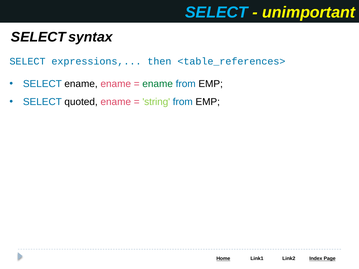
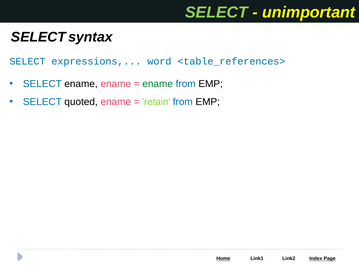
SELECT colour: light blue -> light green (217, 12)
then: then -> word (159, 61)
string: string -> retain (156, 102)
